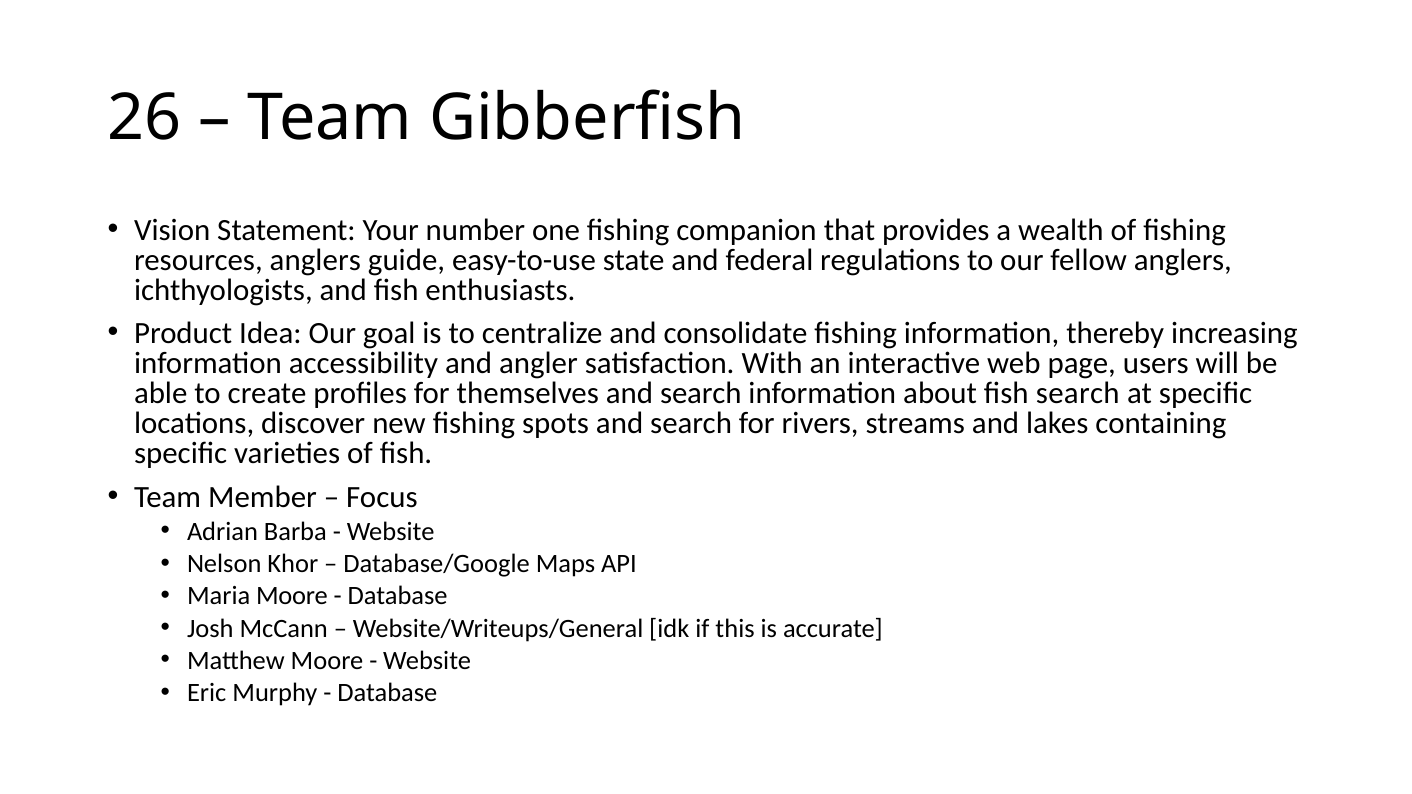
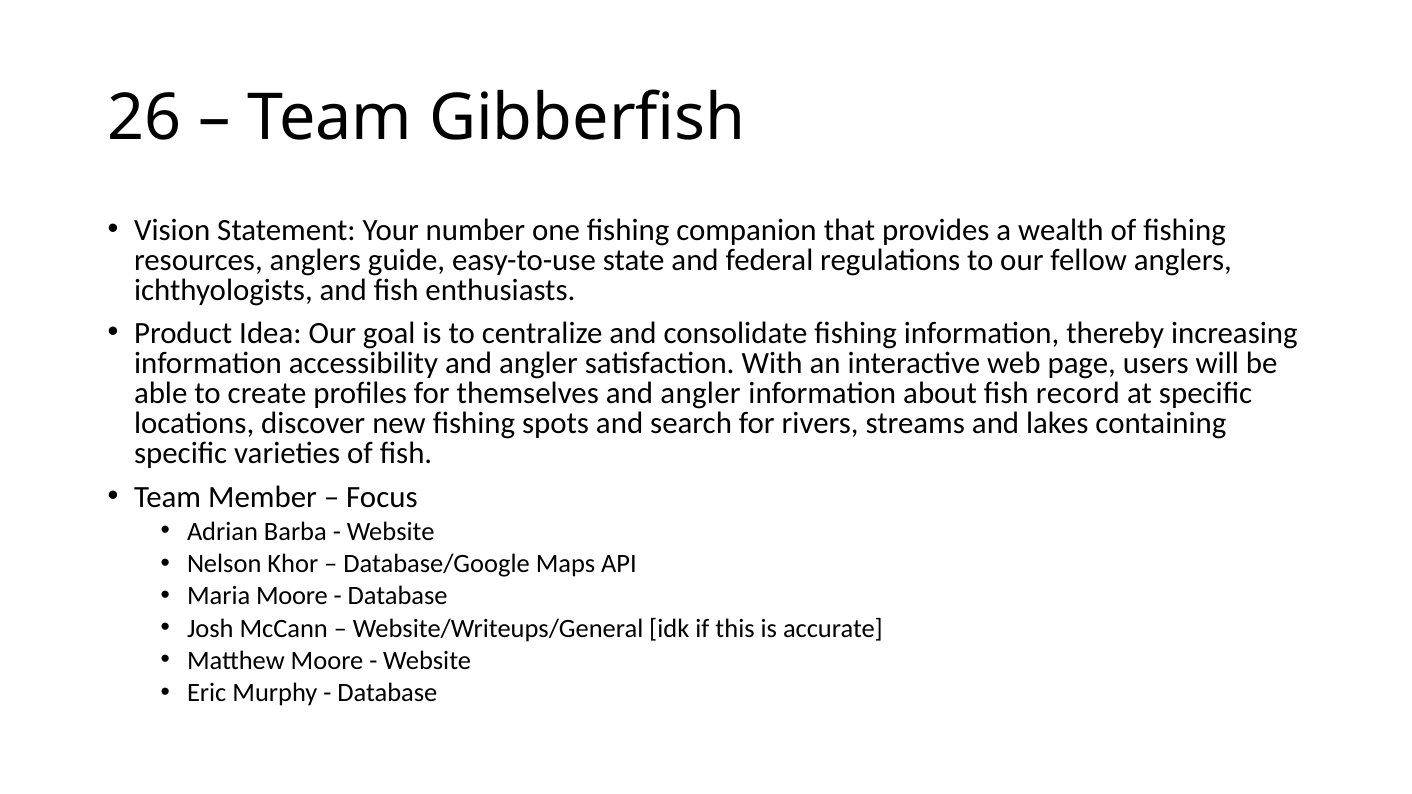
themselves and search: search -> angler (701, 394)
fish search: search -> record (1078, 394)
